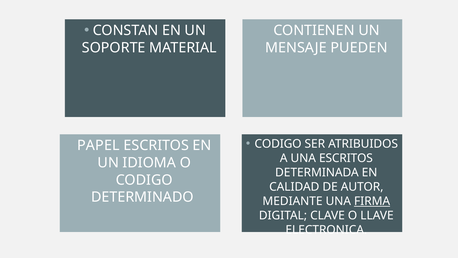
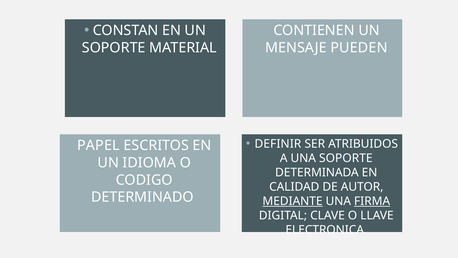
CODIGO: CODIGO -> DEFINIR (278, 144)
UNA ESCRITOS: ESCRITOS -> SOPORTE (346, 158)
MEDIANTE underline: none -> present (293, 201)
